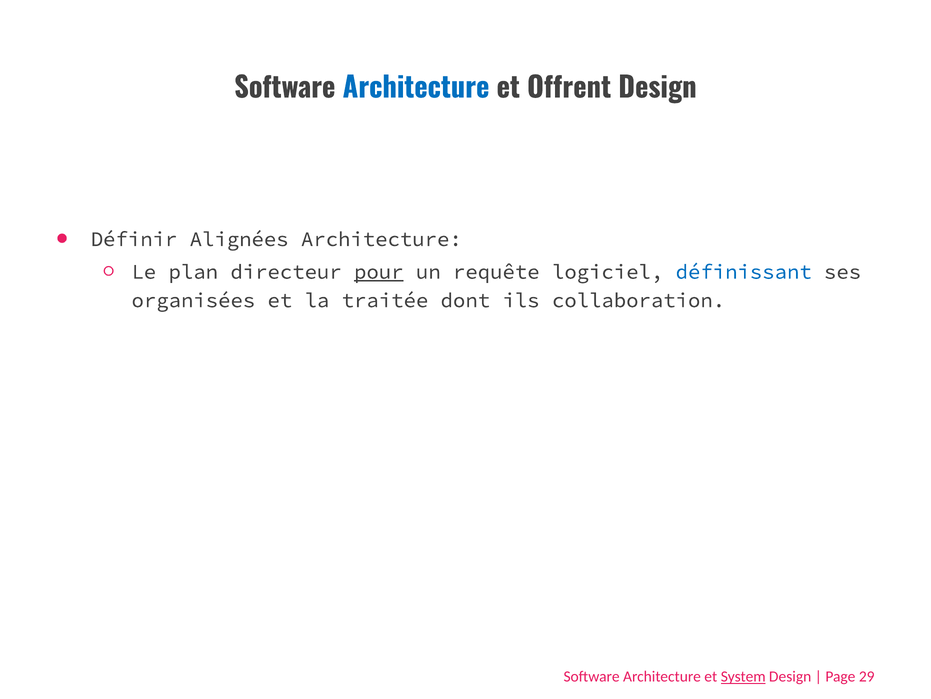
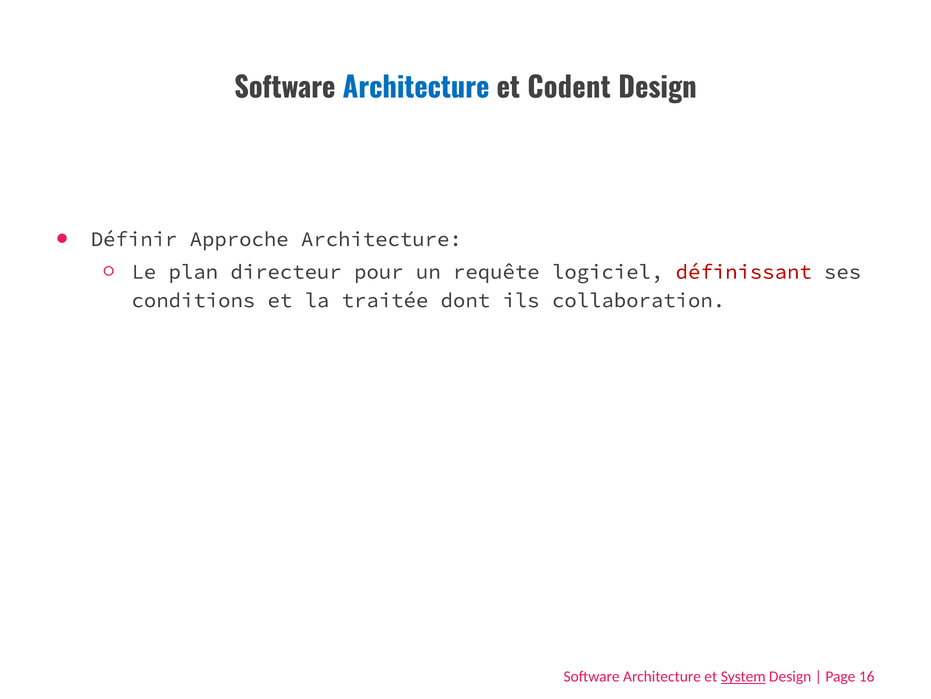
Offrent: Offrent -> Codent (569, 88)
Alignées: Alignées -> Approche (239, 239)
pour underline: present -> none (379, 272)
définissant colour: blue -> red (744, 272)
organisées: organisées -> conditions (193, 300)
29: 29 -> 16 (867, 676)
